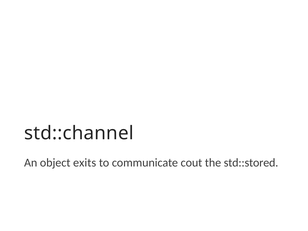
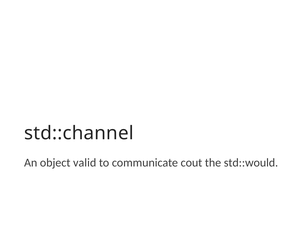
exits: exits -> valid (85, 163)
std::stored: std::stored -> std::would (251, 163)
